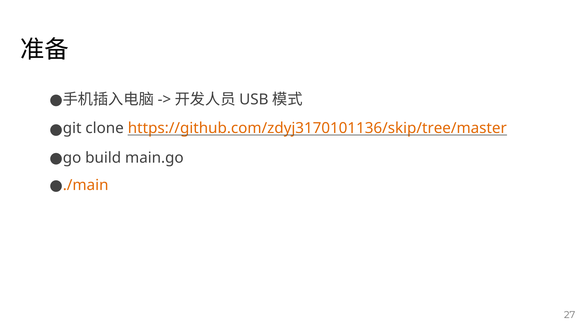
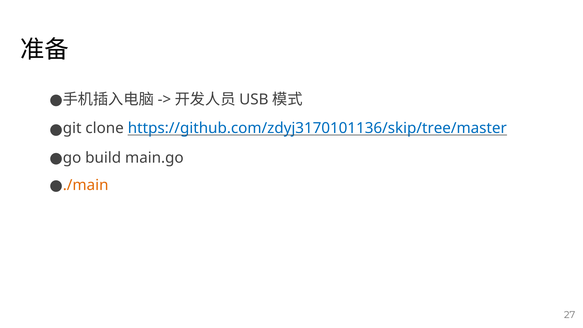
https://github.com/zdyj3170101136/skip/tree/master colour: orange -> blue (317, 128)
